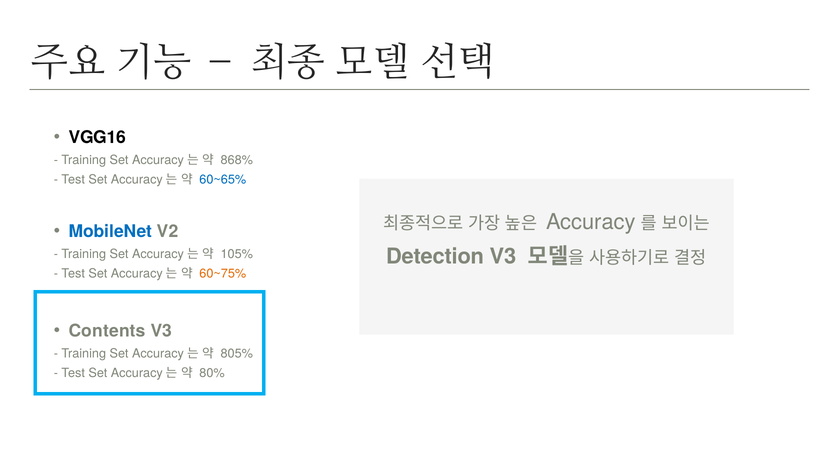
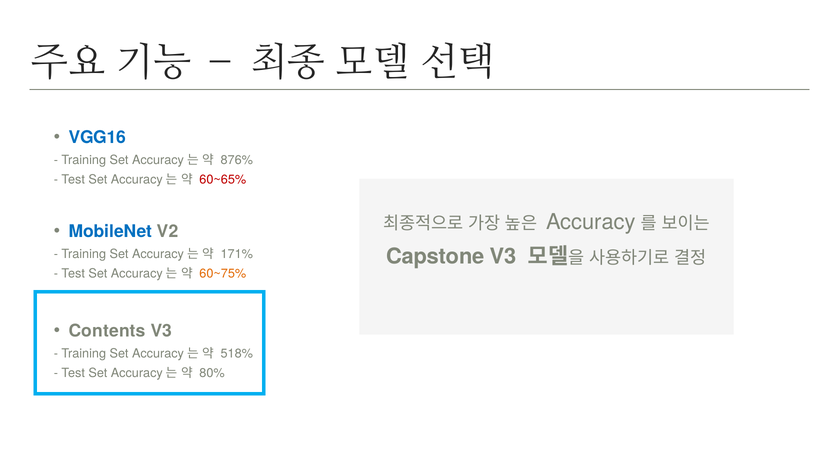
VGG16 colour: black -> blue (97, 138)
868%: 868% -> 876% (237, 160)
60~65% colour: blue -> red (223, 180)
Detection: Detection -> Capstone (435, 256)
105%: 105% -> 171% (237, 254)
805%: 805% -> 518% (237, 353)
